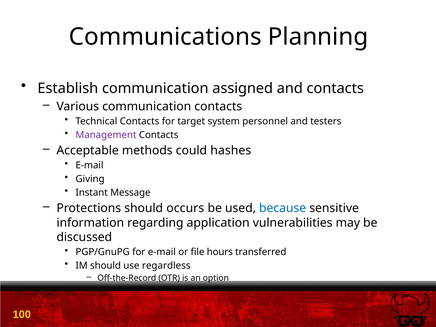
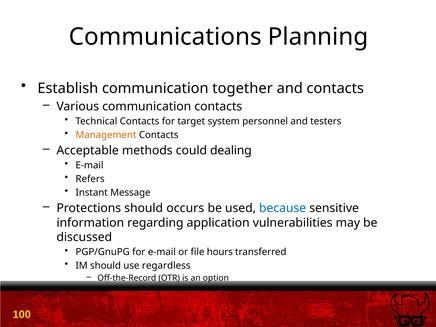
assigned: assigned -> together (243, 88)
Management colour: purple -> orange (106, 135)
hashes: hashes -> dealing (231, 151)
Giving: Giving -> Refers (90, 179)
